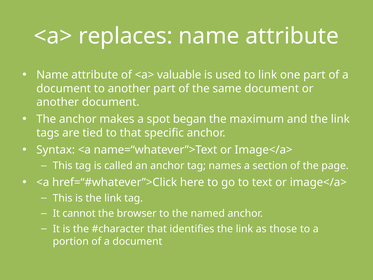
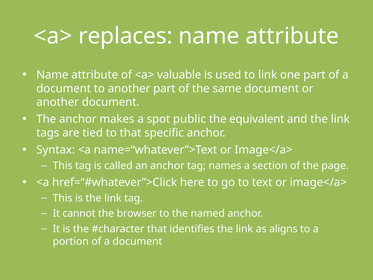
began: began -> public (189, 119)
maximum: maximum -> equivalent (257, 119)
those: those -> aligns (283, 229)
